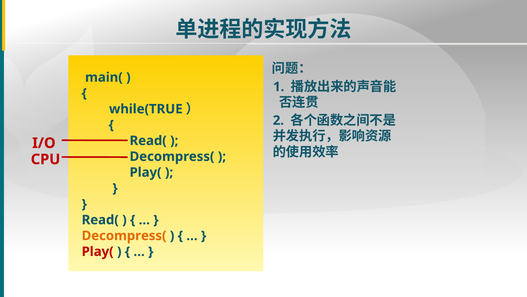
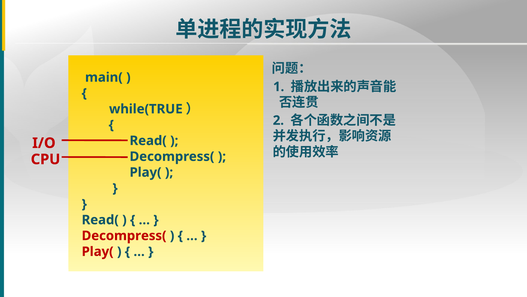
Decompress( colour: orange -> red (124, 235)
